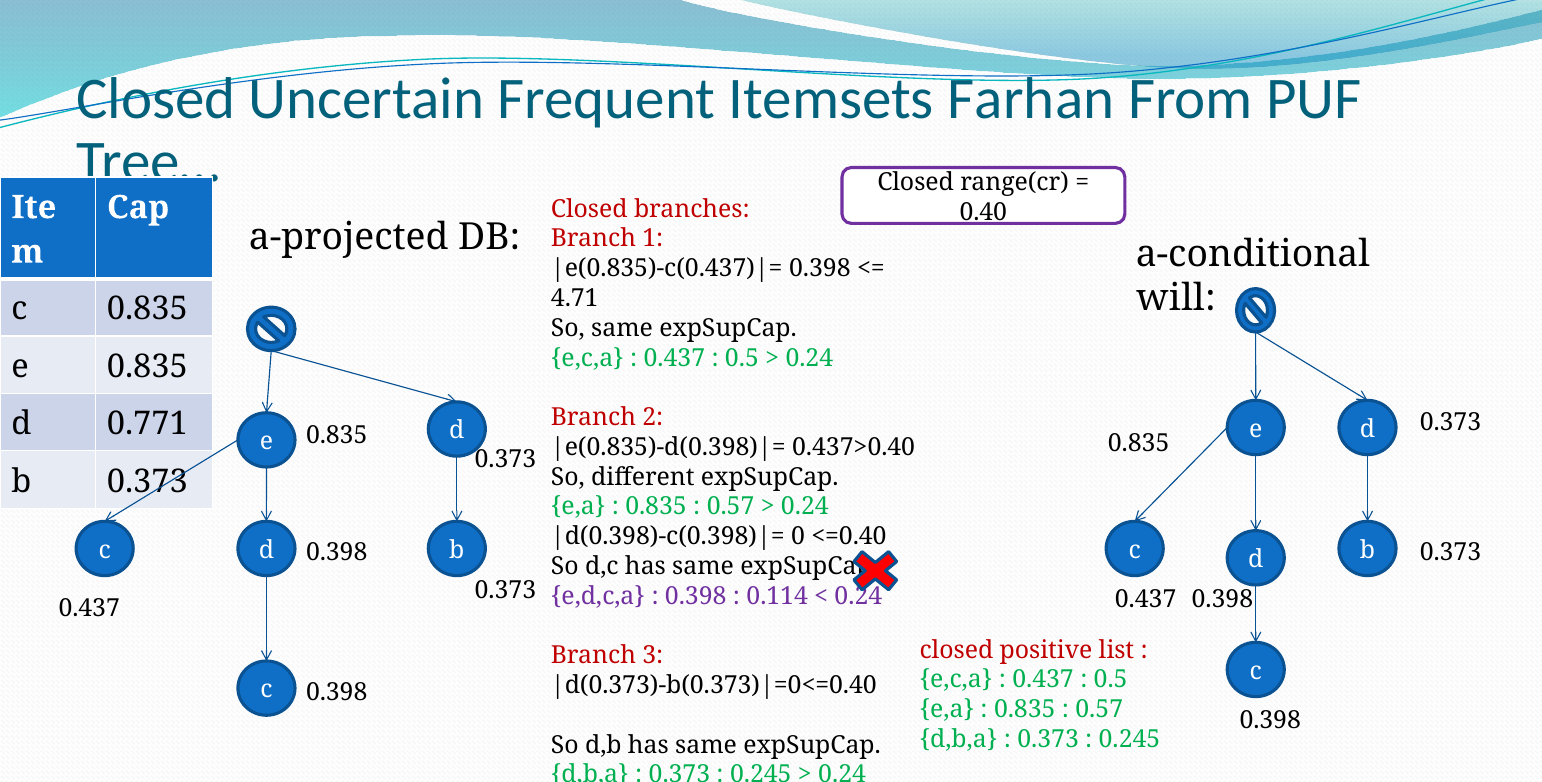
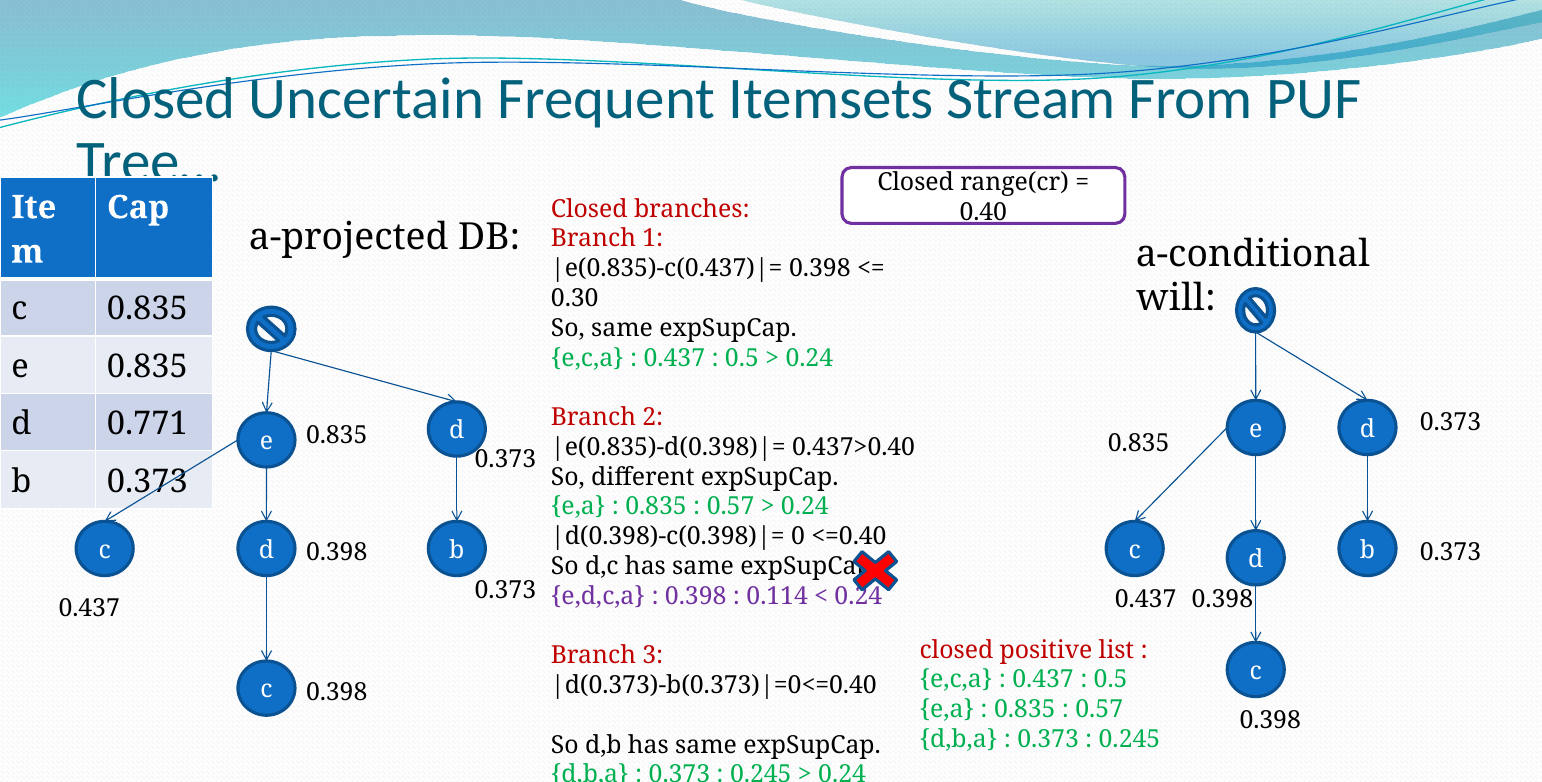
Farhan: Farhan -> Stream (1031, 99)
4.71: 4.71 -> 0.30 (575, 298)
